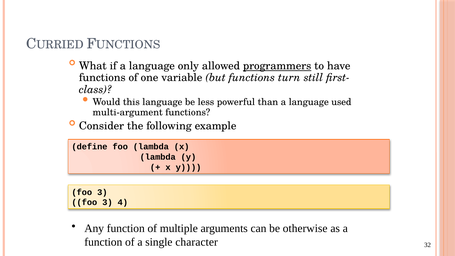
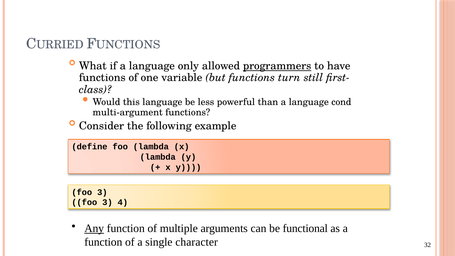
used: used -> cond (341, 102)
Any underline: none -> present (94, 228)
otherwise: otherwise -> functional (305, 228)
